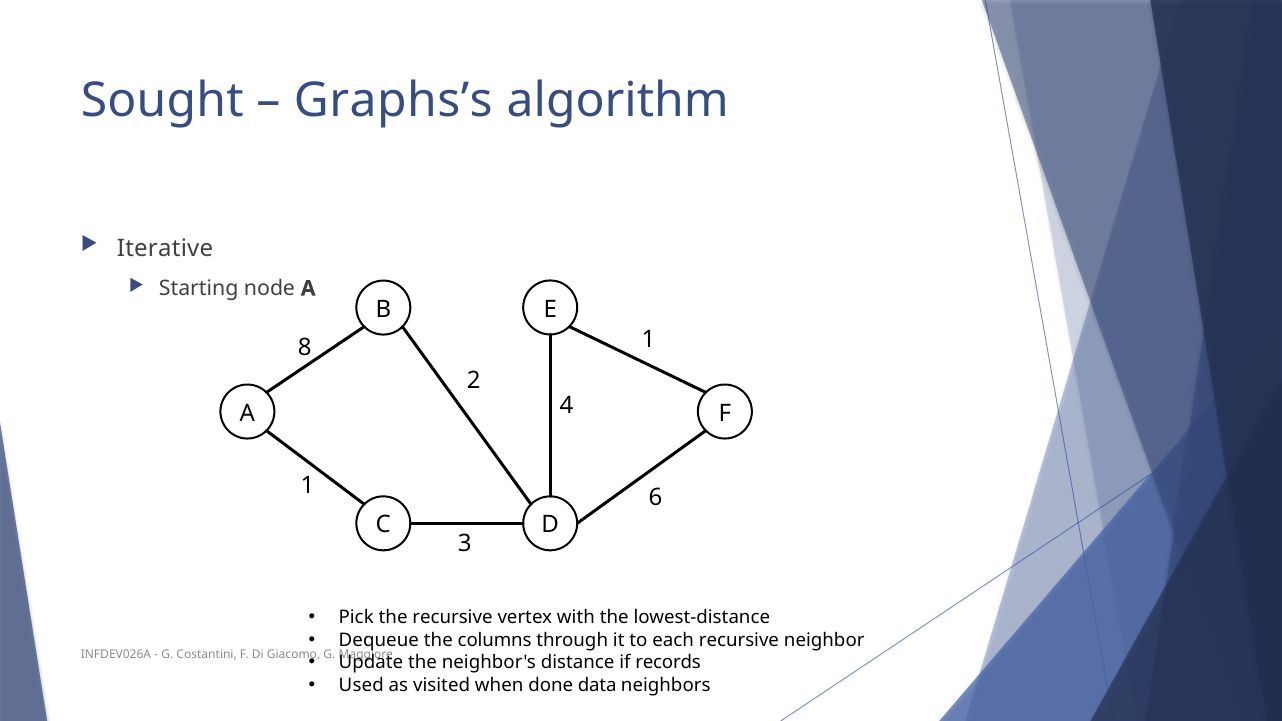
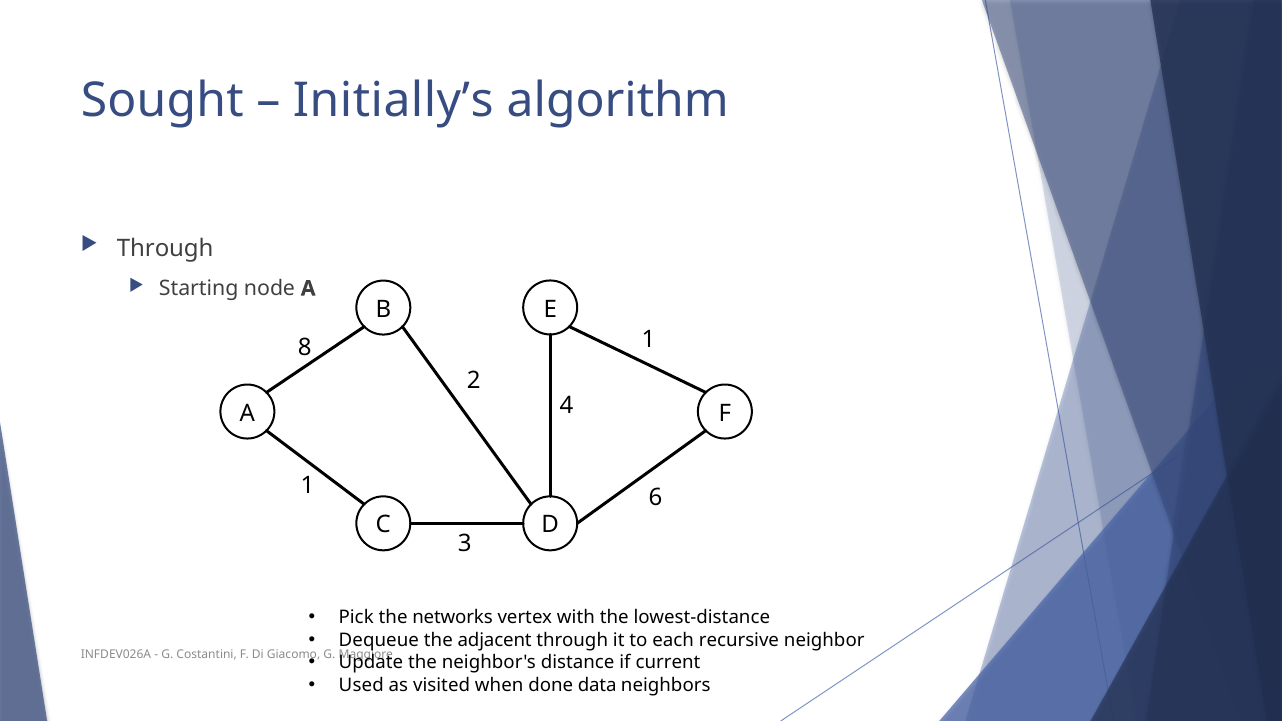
Graphs’s: Graphs’s -> Initially’s (393, 101)
Iterative: Iterative -> Through (165, 248)
the recursive: recursive -> networks (453, 618)
columns: columns -> adjacent (495, 640)
records: records -> current (668, 663)
